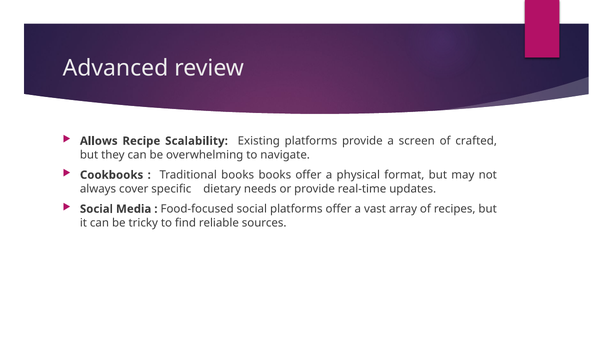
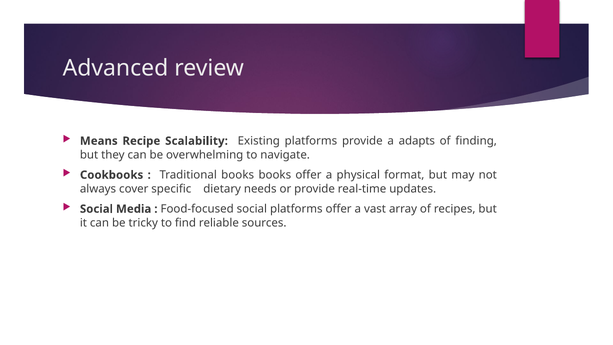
Allows: Allows -> Means (99, 141)
screen: screen -> adapts (417, 141)
crafted: crafted -> finding (476, 141)
